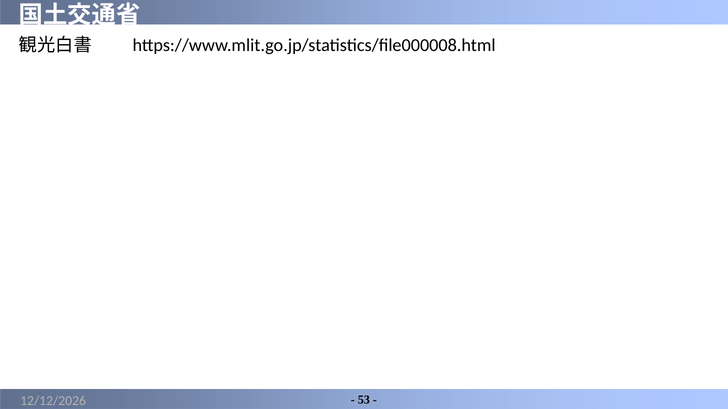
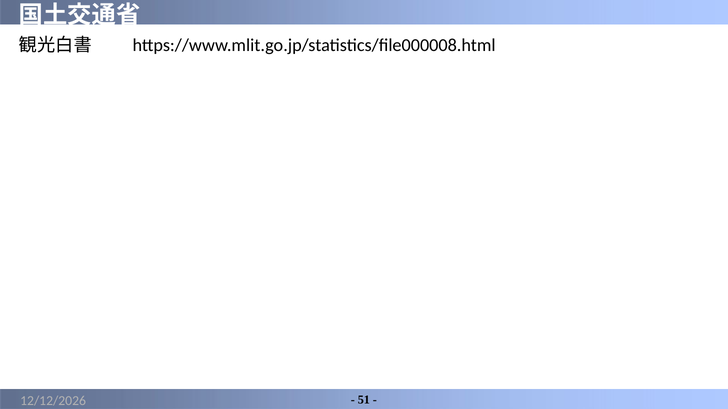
53: 53 -> 51 (364, 400)
